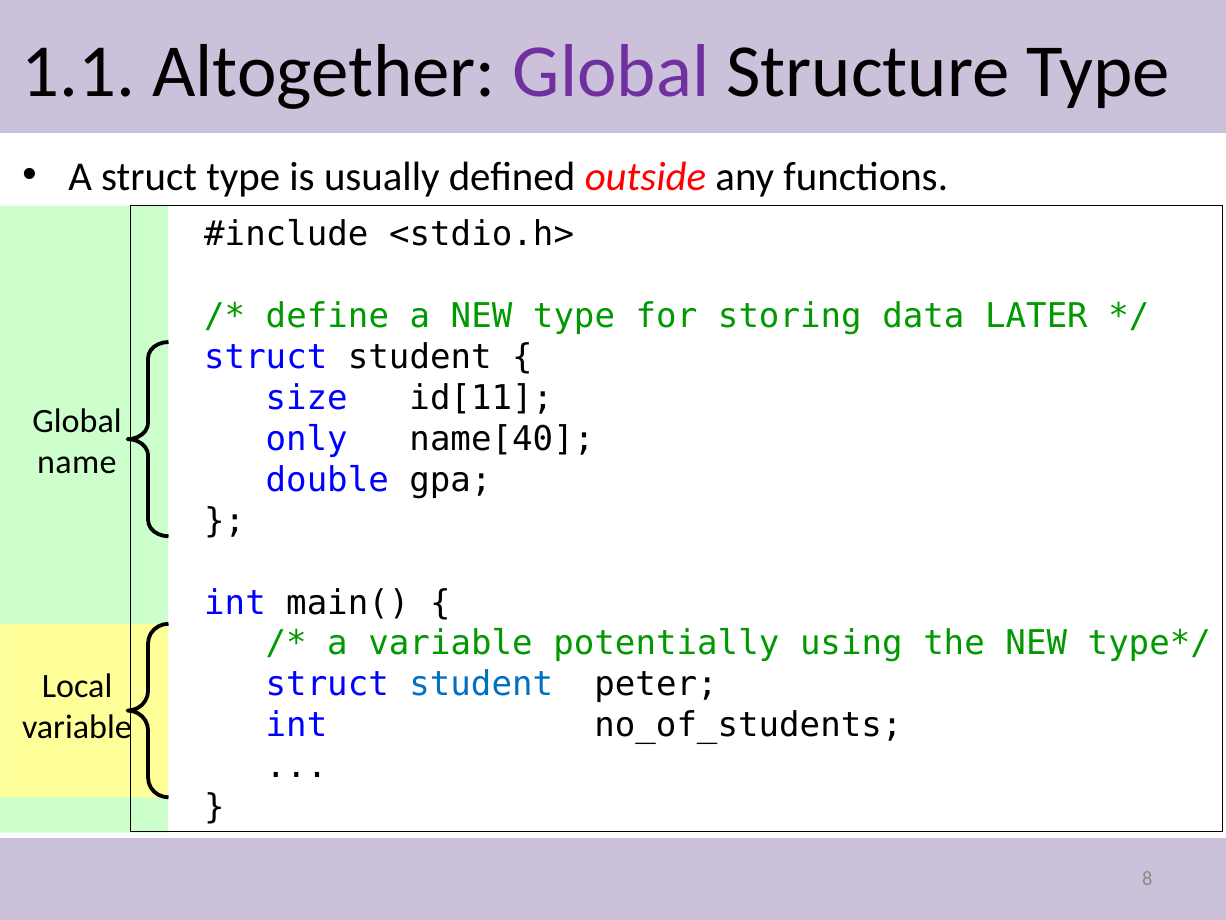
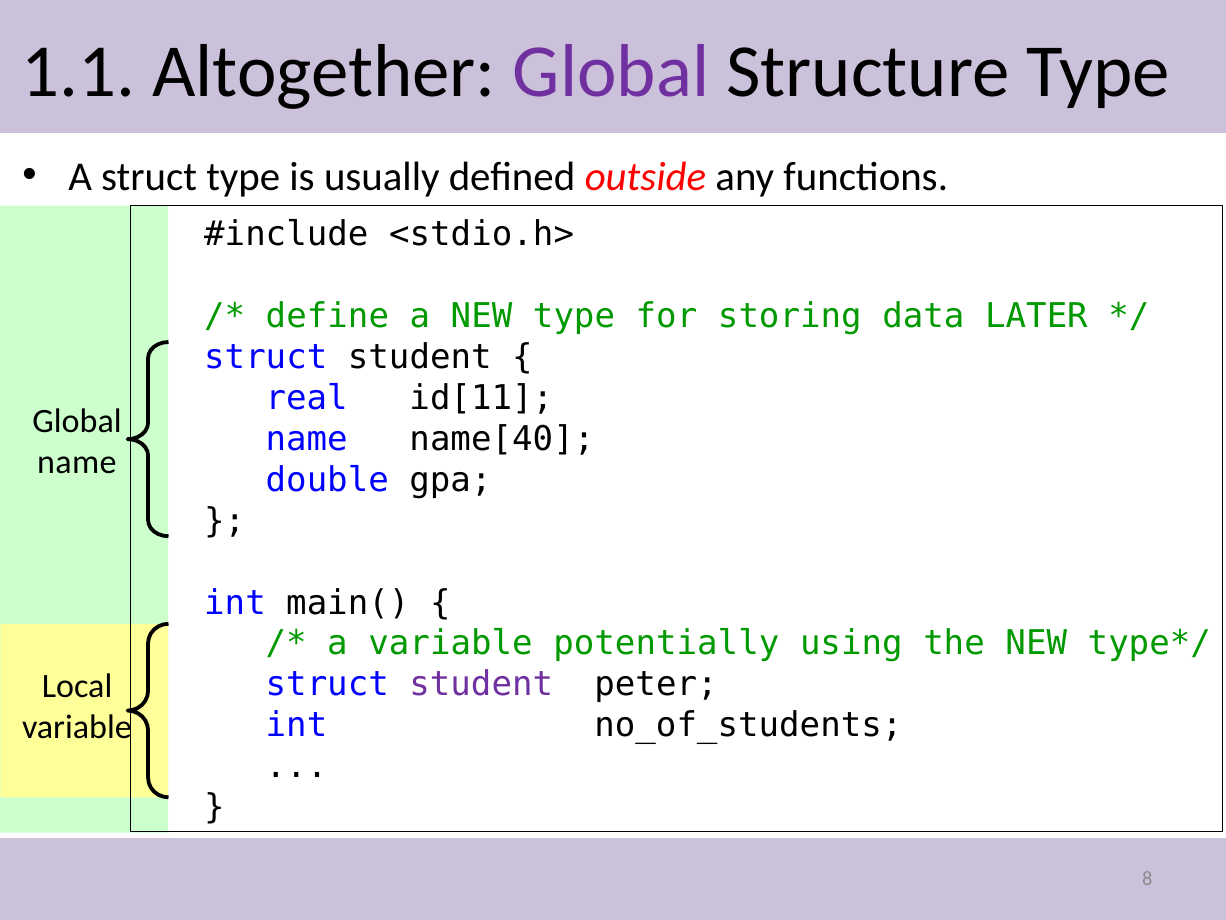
size: size -> real (307, 398)
only: only -> name (307, 439)
student colour: blue -> purple (481, 684)
